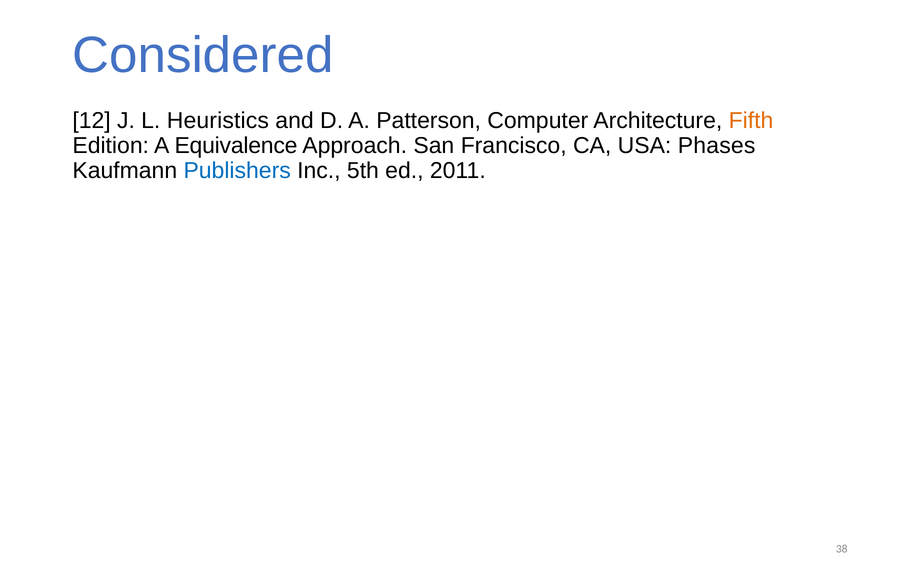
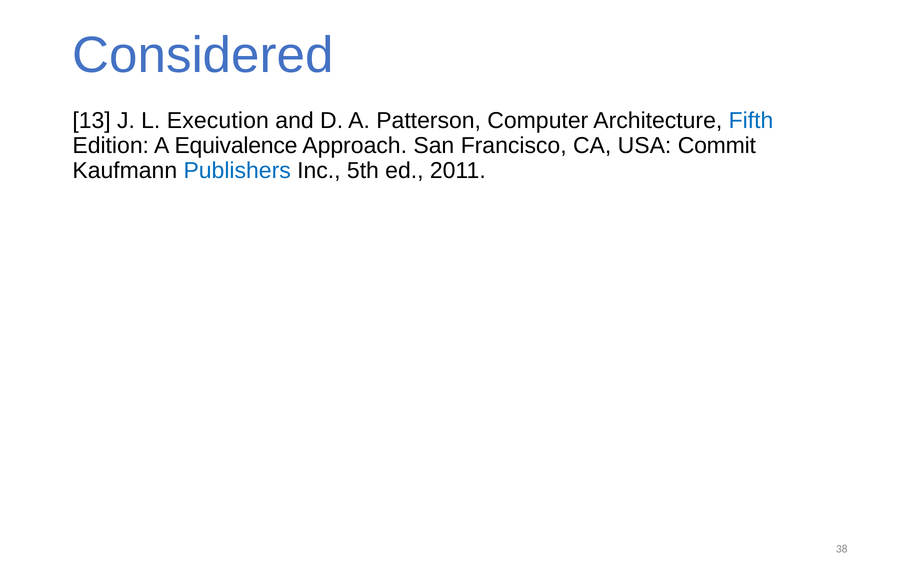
12: 12 -> 13 (92, 121)
Heuristics: Heuristics -> Execution (218, 121)
Fifth colour: orange -> blue (751, 121)
Phases: Phases -> Commit (717, 146)
